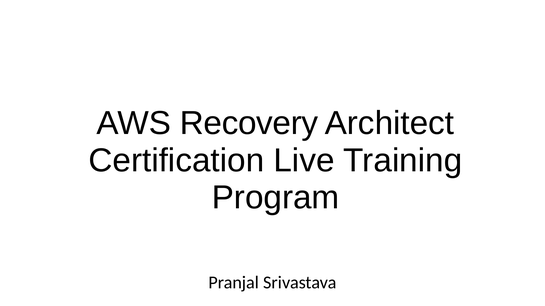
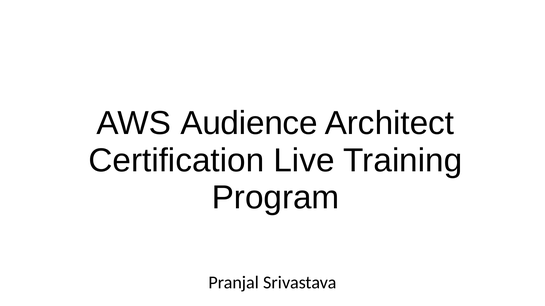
Recovery: Recovery -> Audience (249, 123)
